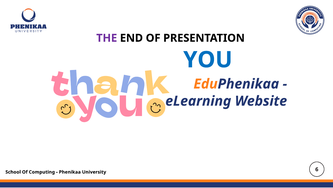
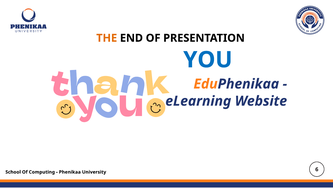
THE colour: purple -> orange (107, 38)
